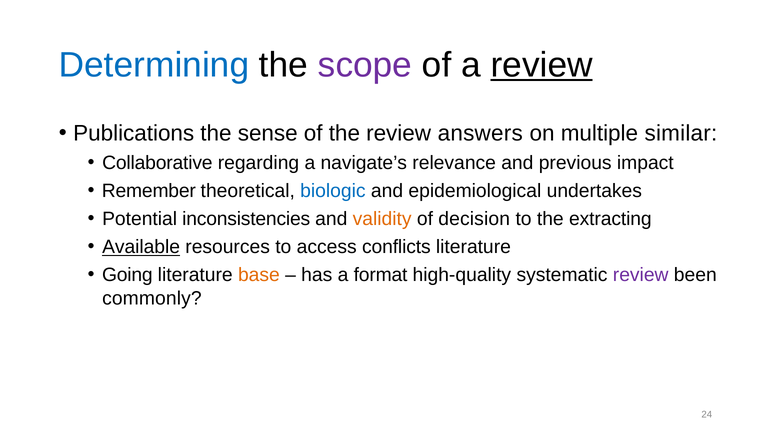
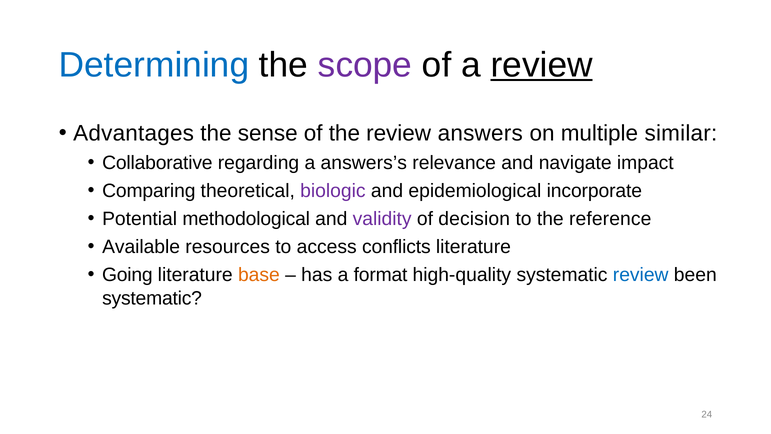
Publications: Publications -> Advantages (134, 133)
navigate’s: navigate’s -> answers’s (364, 163)
previous: previous -> navigate (575, 163)
Remember: Remember -> Comparing (149, 191)
biologic colour: blue -> purple (333, 191)
undertakes: undertakes -> incorporate (594, 191)
inconsistencies: inconsistencies -> methodological (246, 219)
validity colour: orange -> purple (382, 219)
extracting: extracting -> reference (610, 219)
Available underline: present -> none (141, 247)
review colour: purple -> blue (641, 275)
commonly: commonly -> systematic (152, 298)
